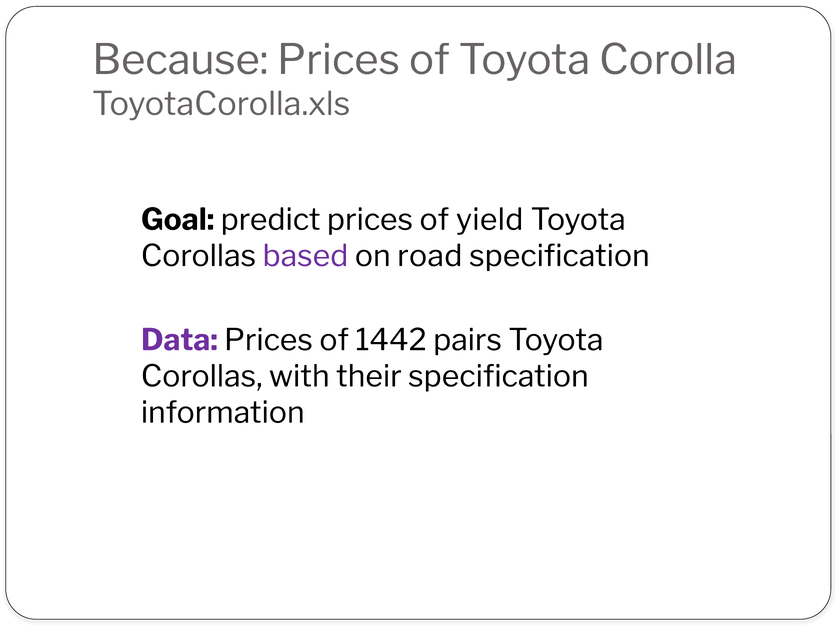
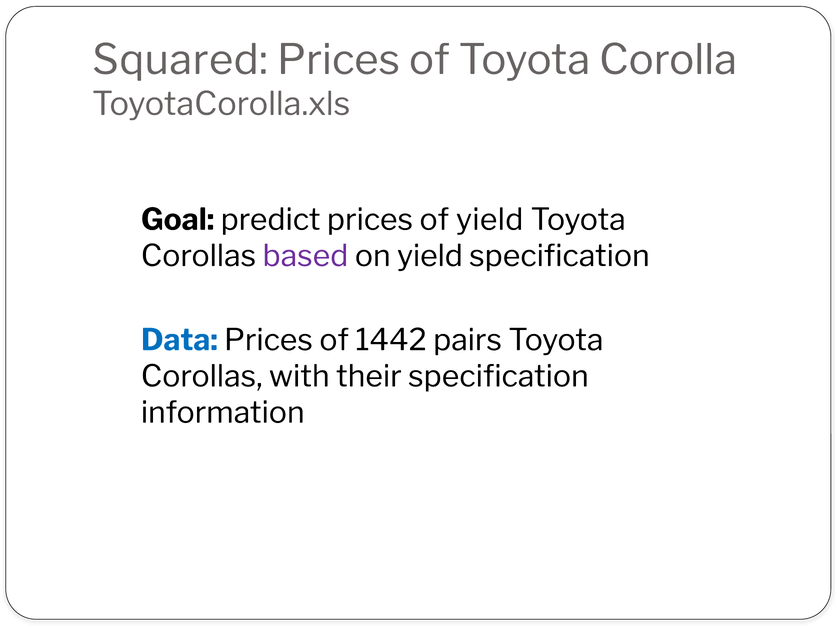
Because: Because -> Squared (180, 60)
on road: road -> yield (430, 256)
Data colour: purple -> blue (179, 340)
